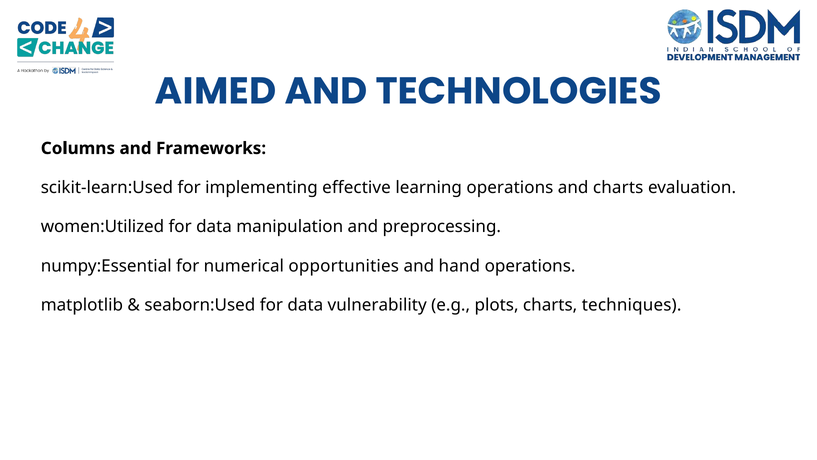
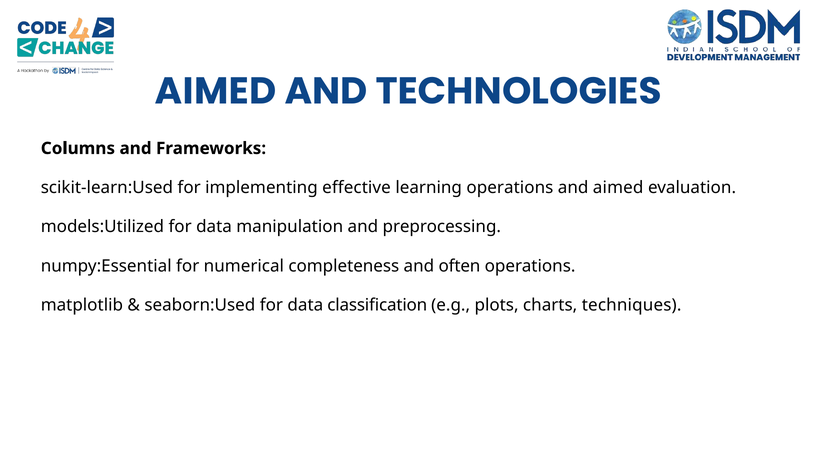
and charts: charts -> aimed (618, 187)
women:Utilized: women:Utilized -> models:Utilized (102, 227)
opportunities: opportunities -> completeness (344, 266)
hand: hand -> often (459, 266)
vulnerability: vulnerability -> classification (377, 305)
